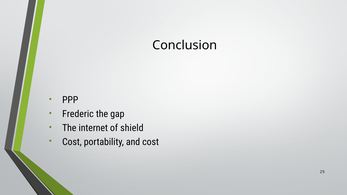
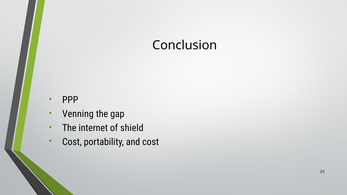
Frederic: Frederic -> Venning (78, 114)
